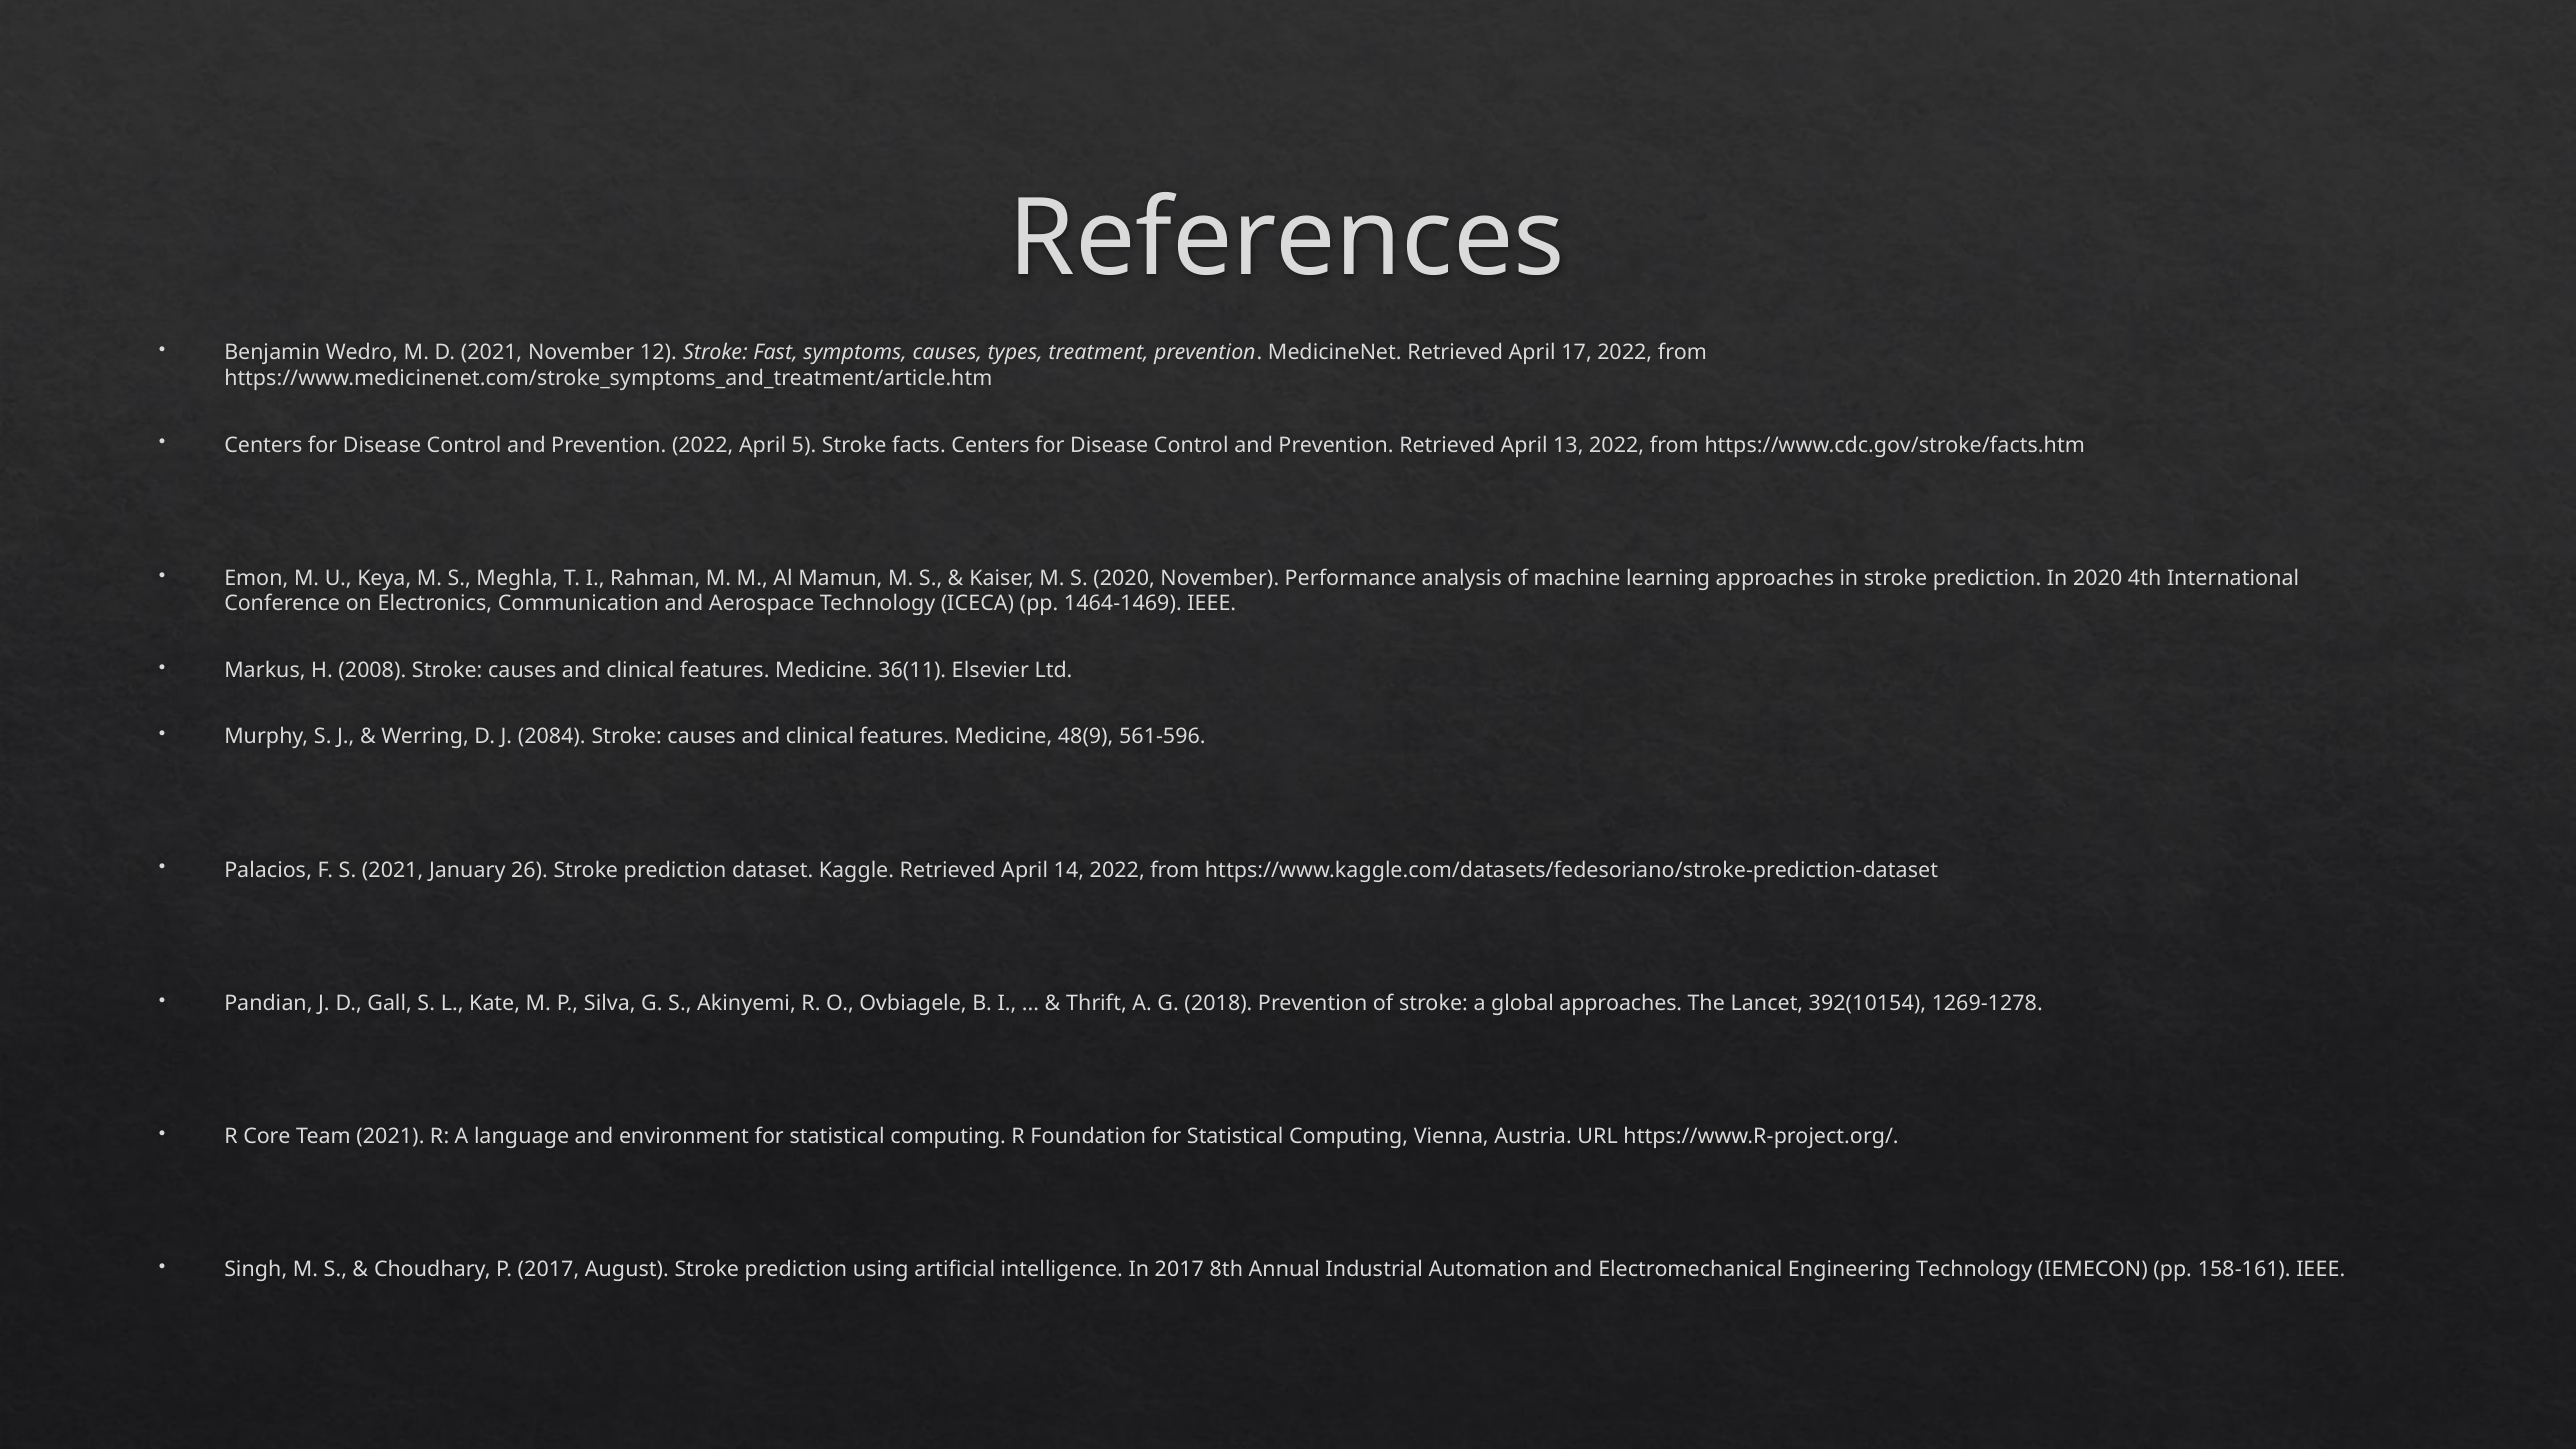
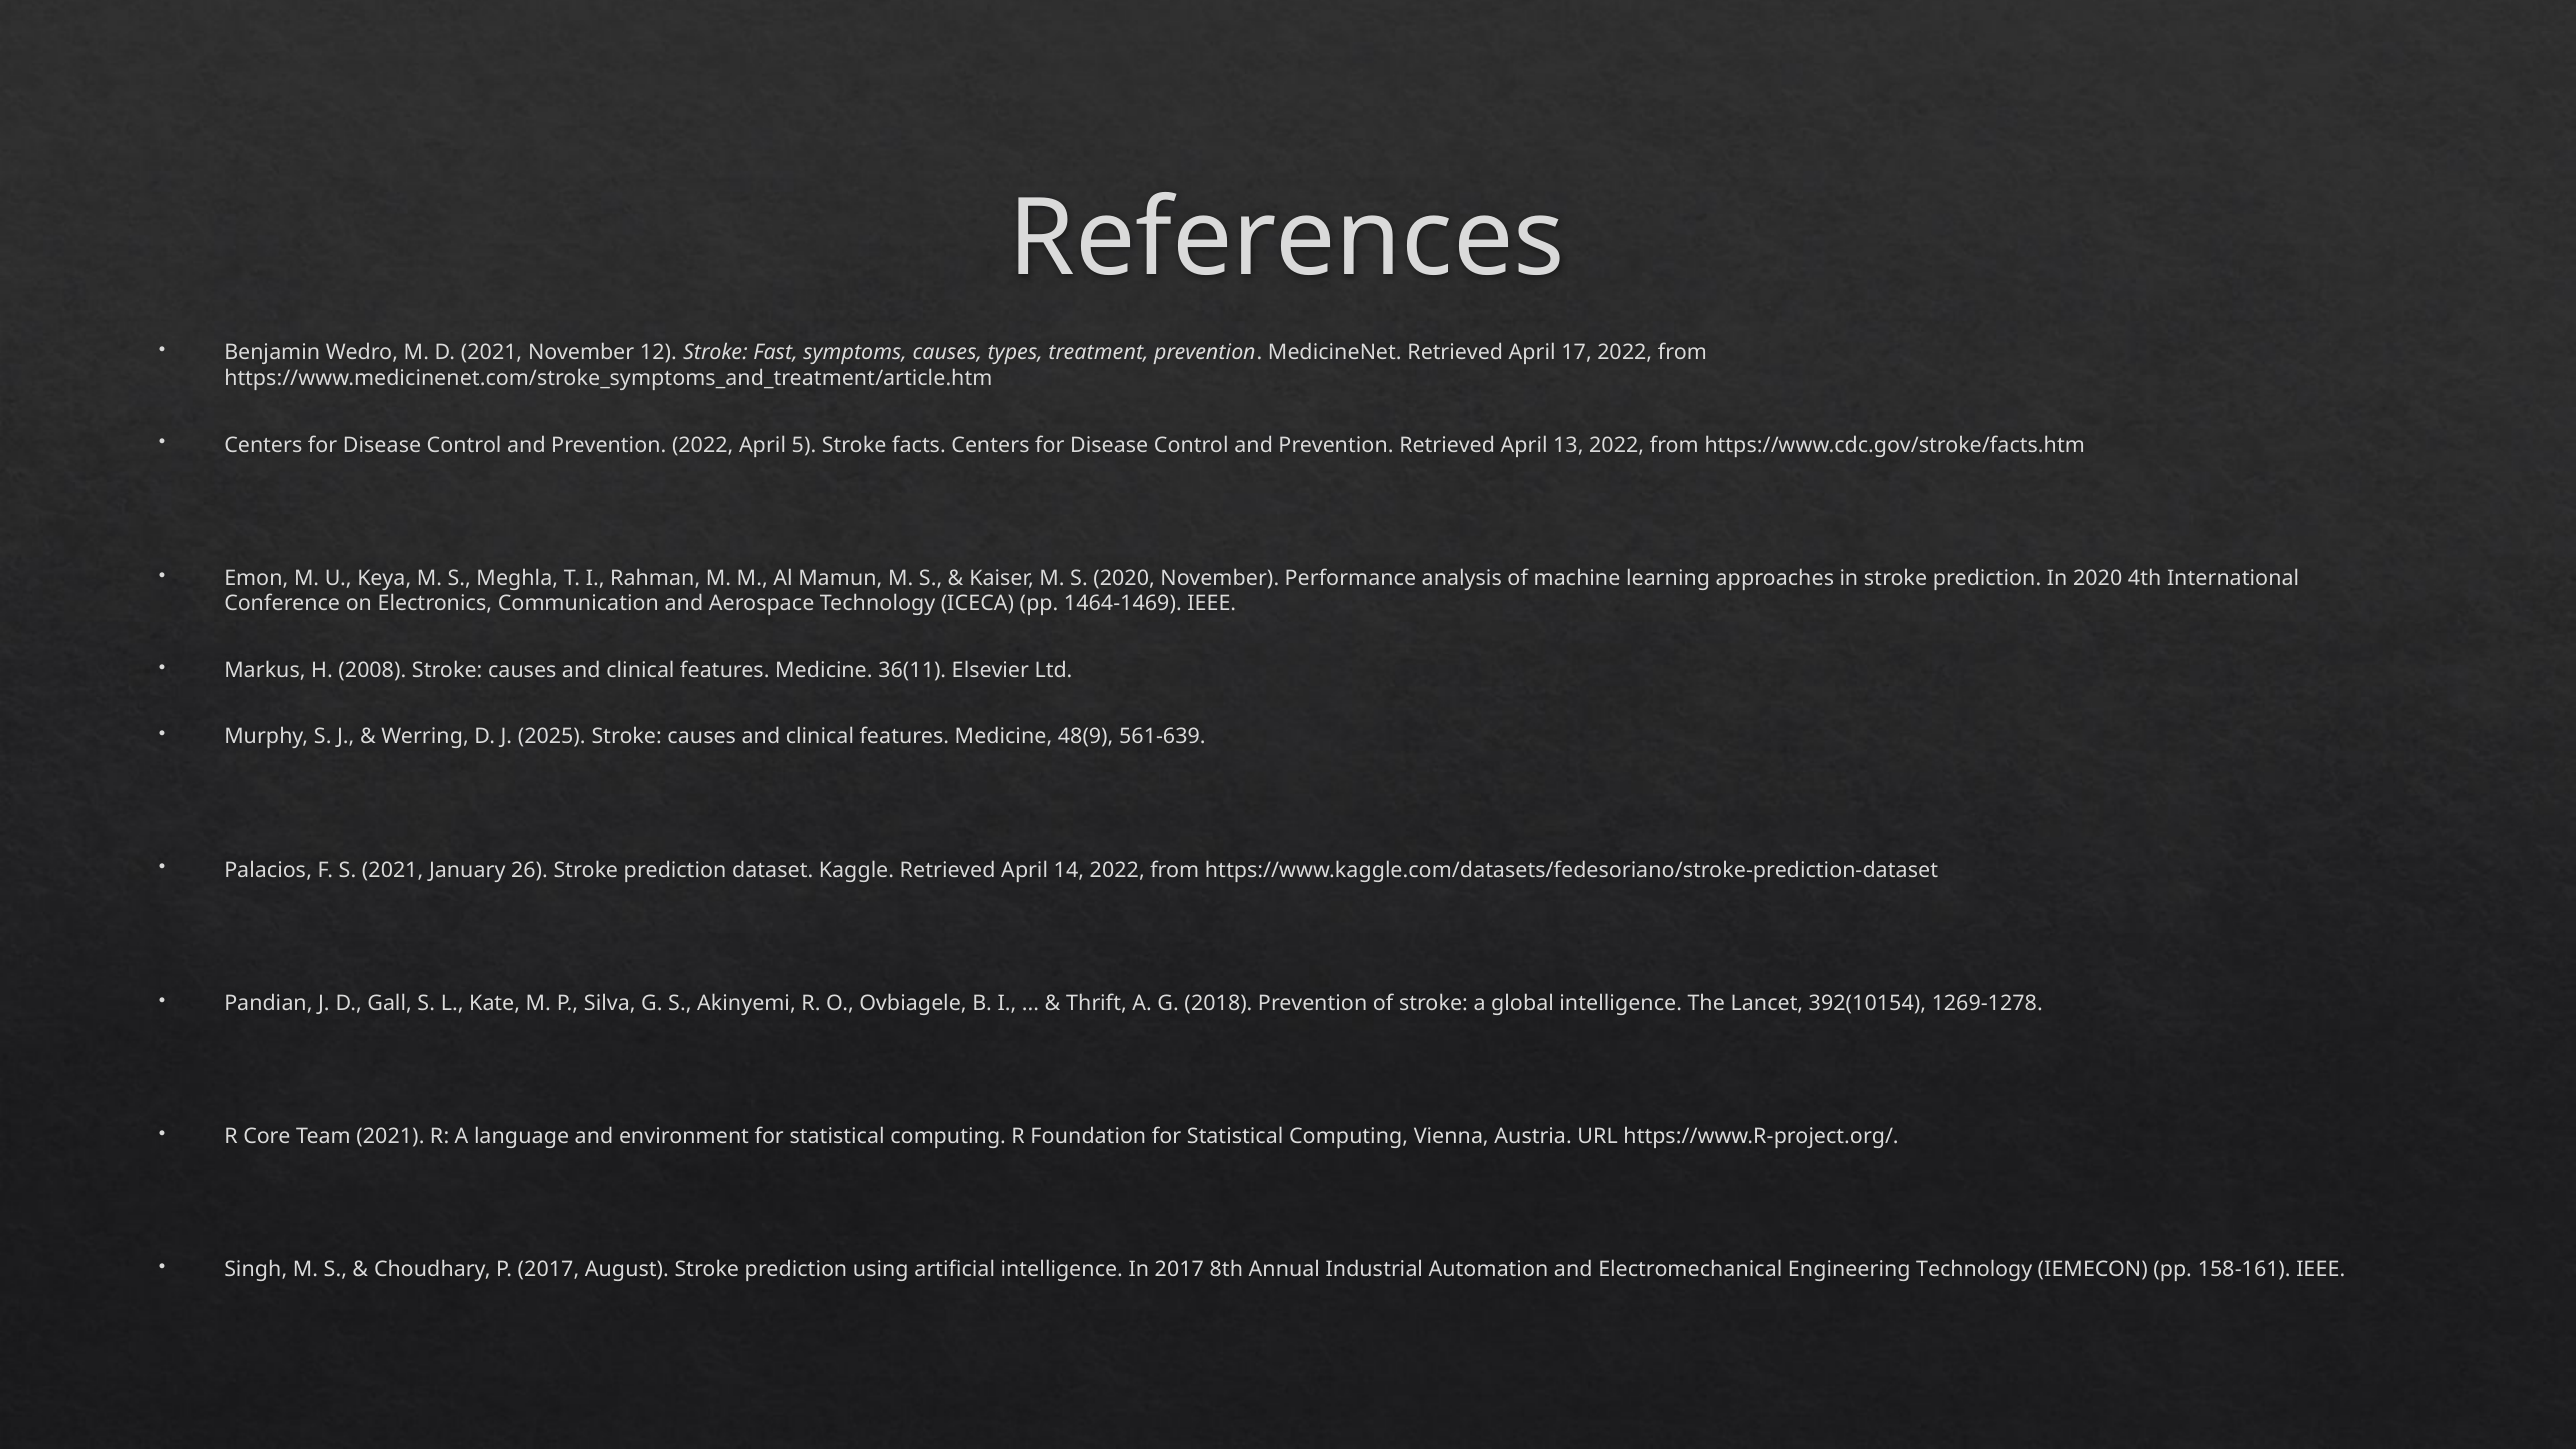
2084: 2084 -> 2025 (552, 737)
561-596: 561-596 -> 561-639 (1162, 737)
global approaches: approaches -> intelligence (1621, 1003)
